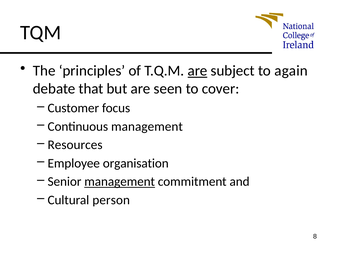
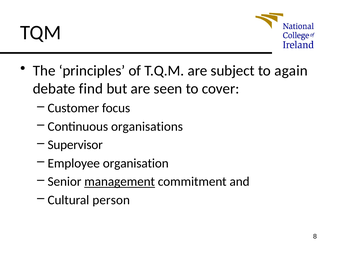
are underline: present -> none (198, 71)
that: that -> find (91, 89)
Continuous management: management -> organisations (147, 126)
Resources: Resources -> Supervisor (75, 145)
